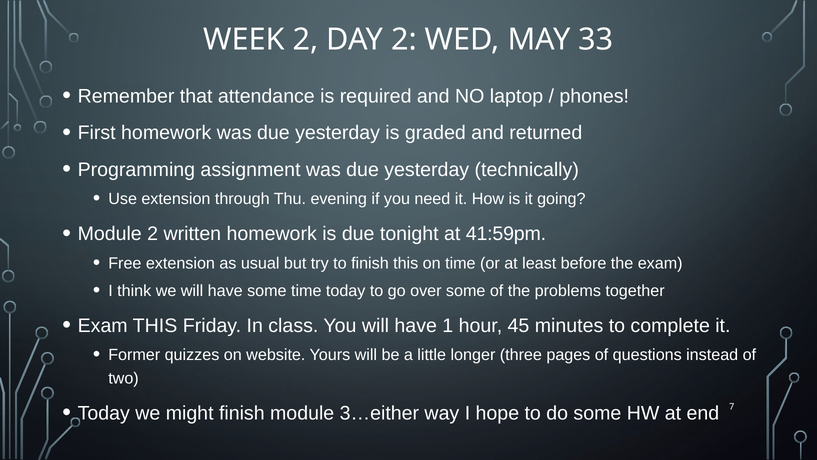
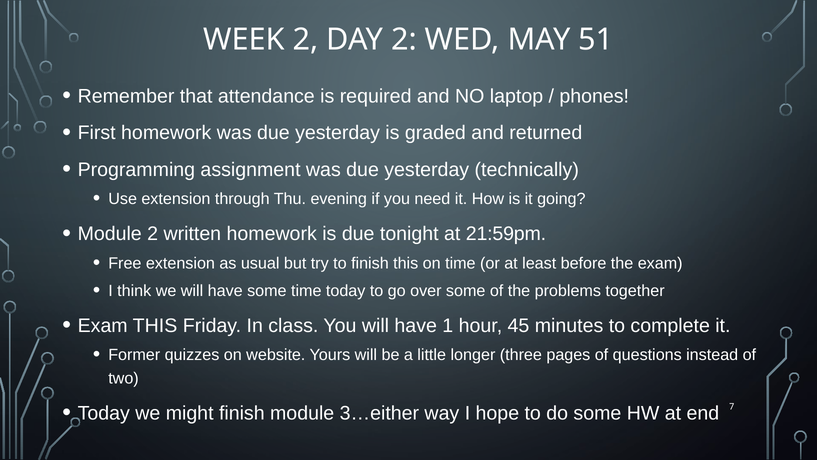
33: 33 -> 51 (596, 40)
41:59pm: 41:59pm -> 21:59pm (506, 234)
